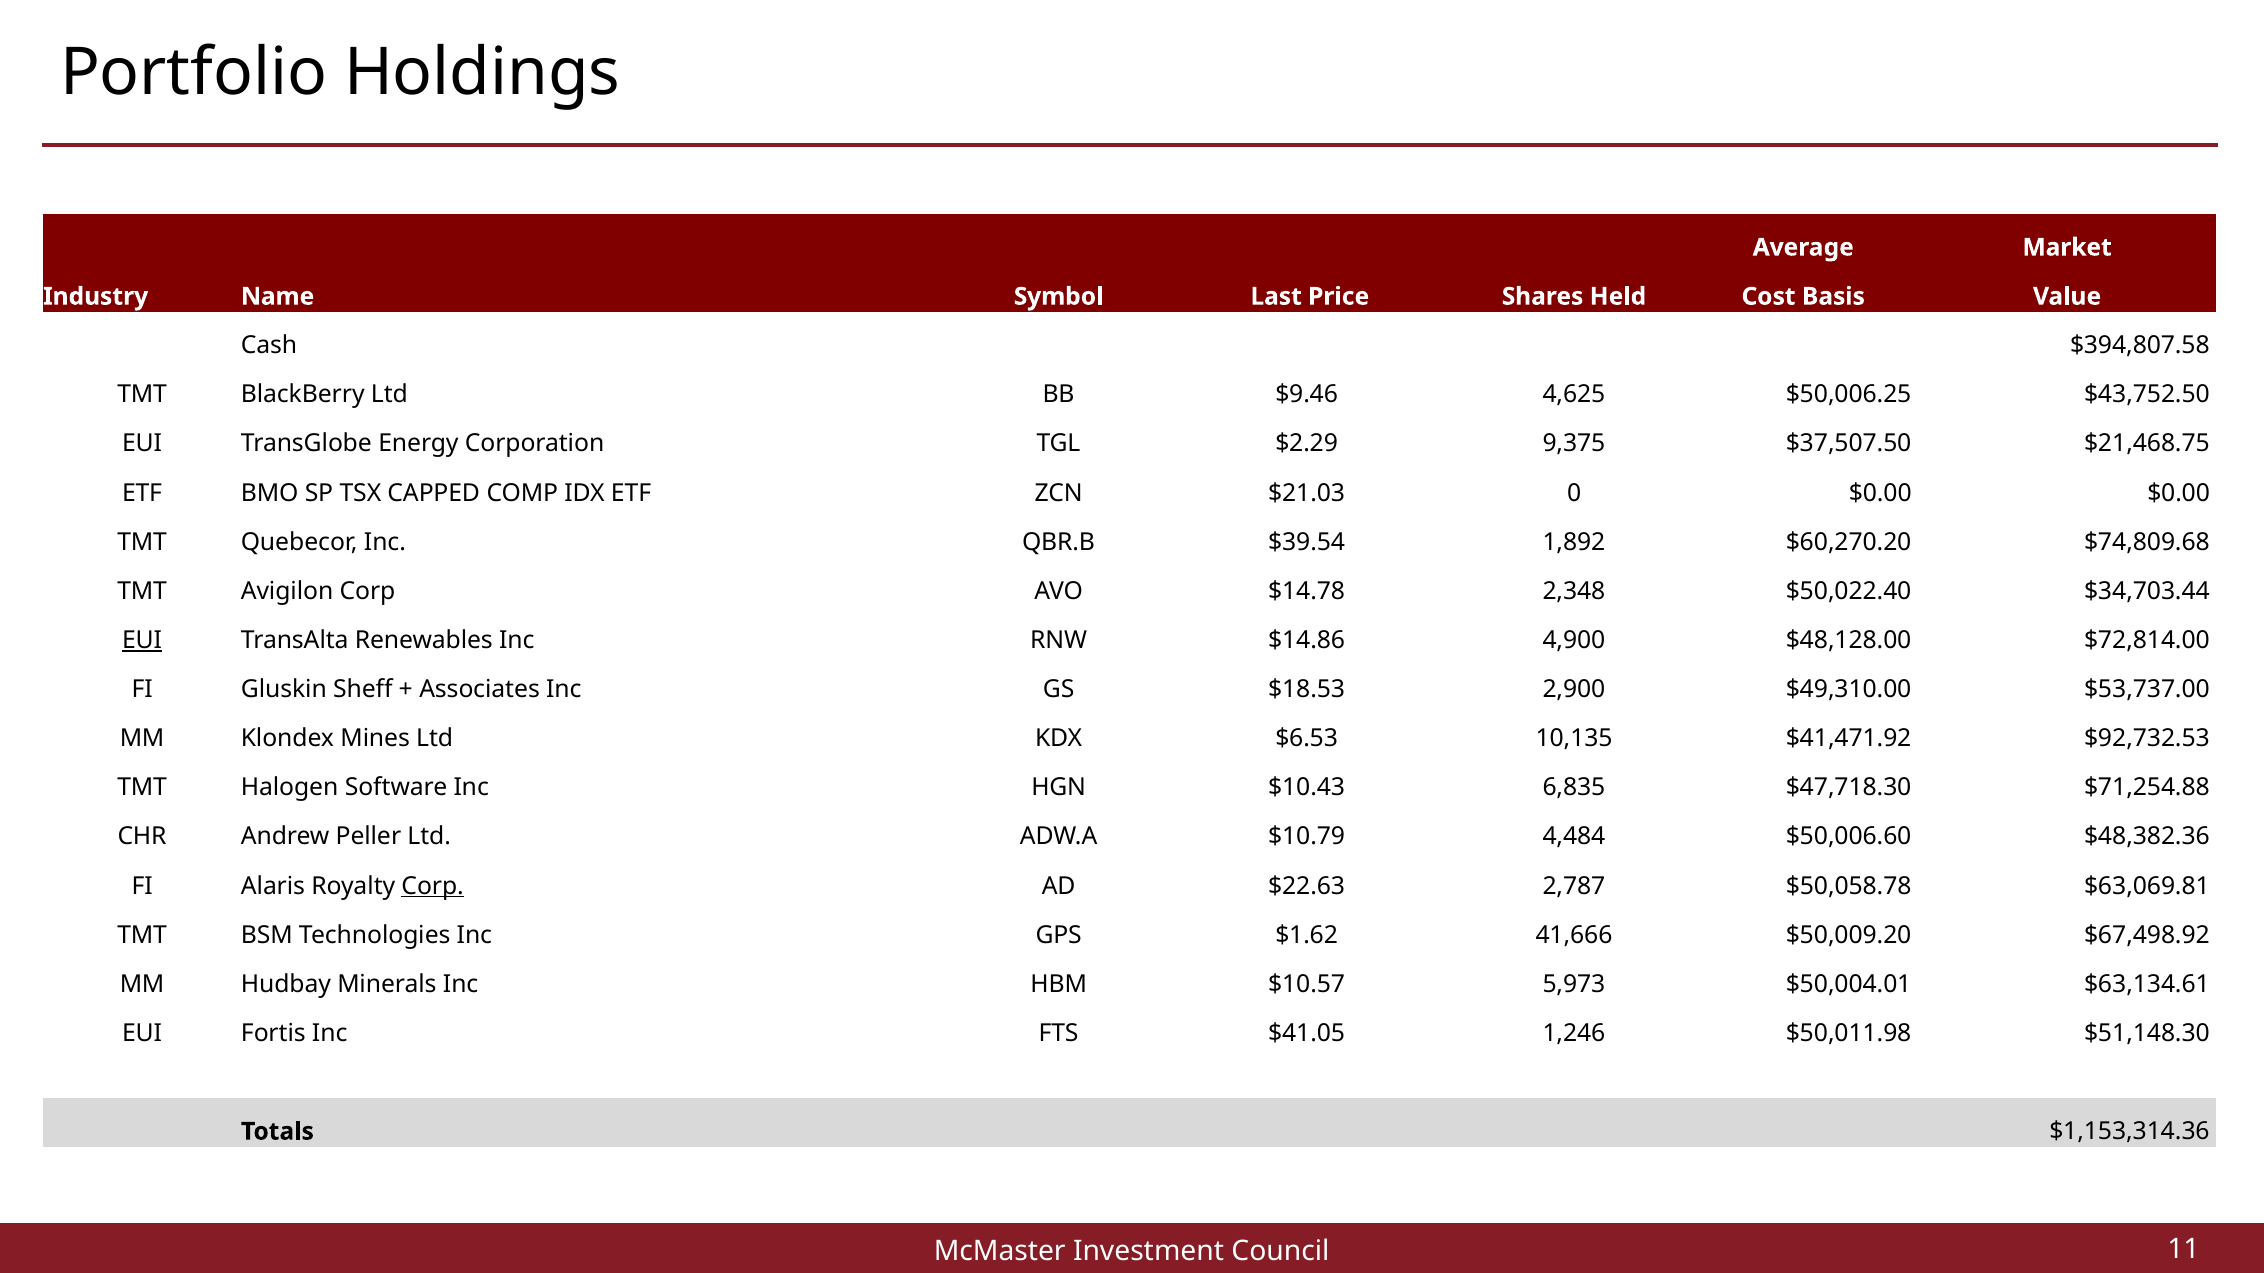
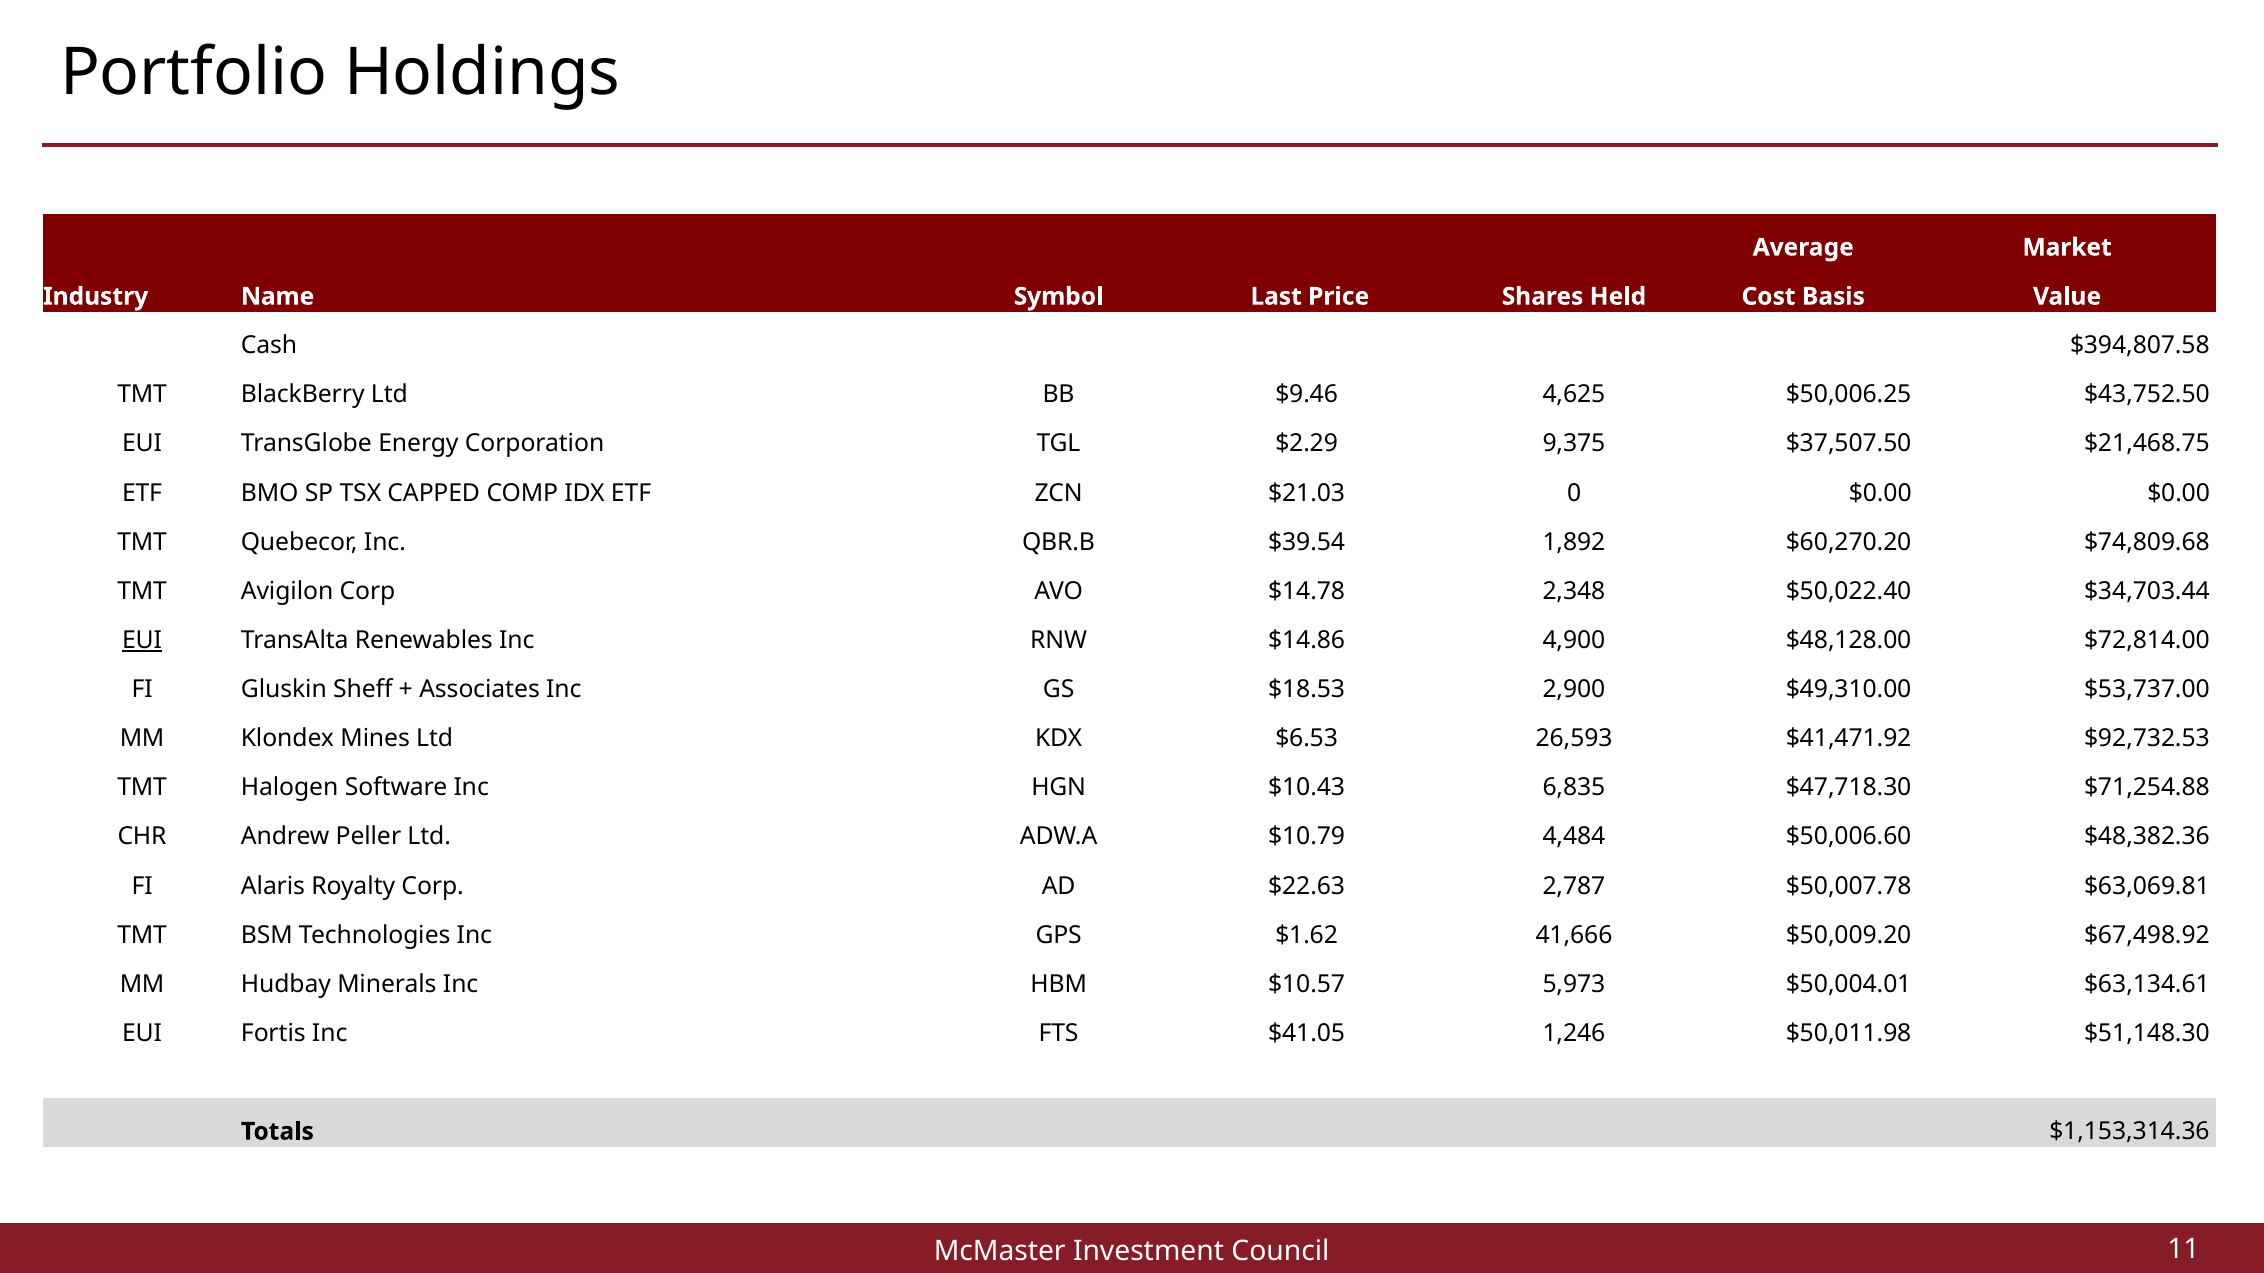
10,135: 10,135 -> 26,593 (1574, 739)
Corp underline: present -> none (433, 886)
$50,058.78: $50,058.78 -> $50,007.78 (1849, 886)
